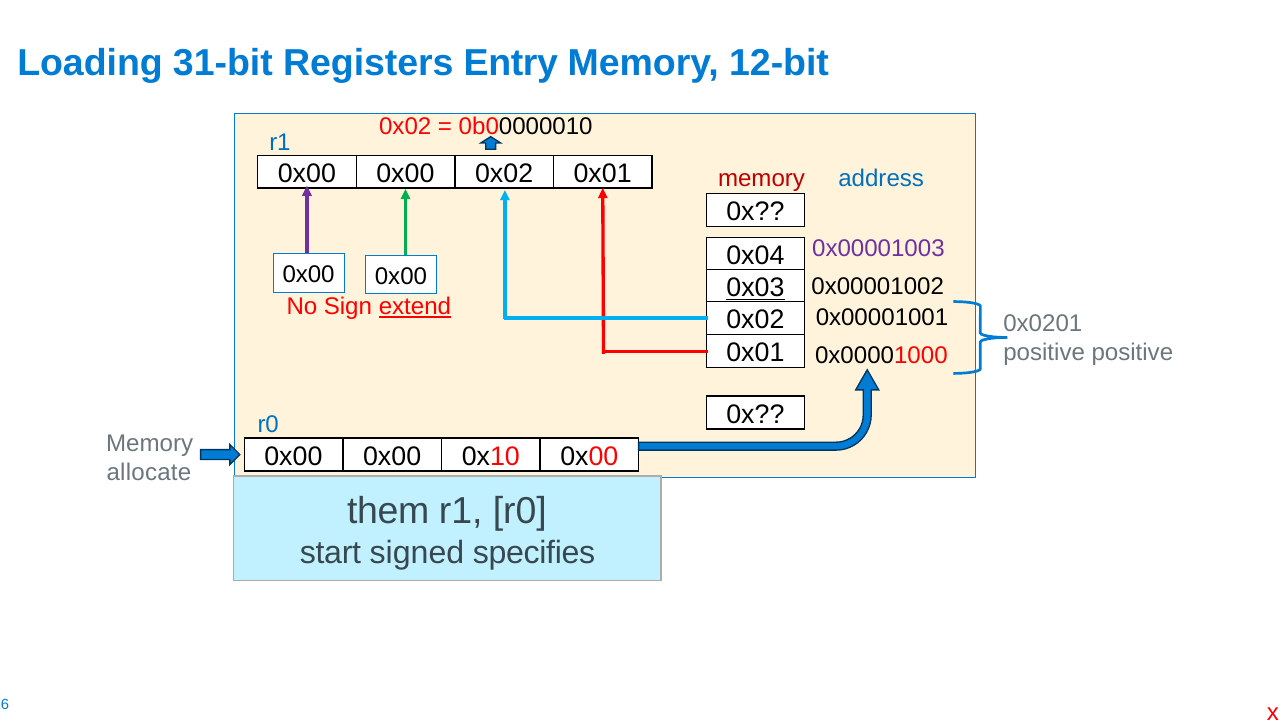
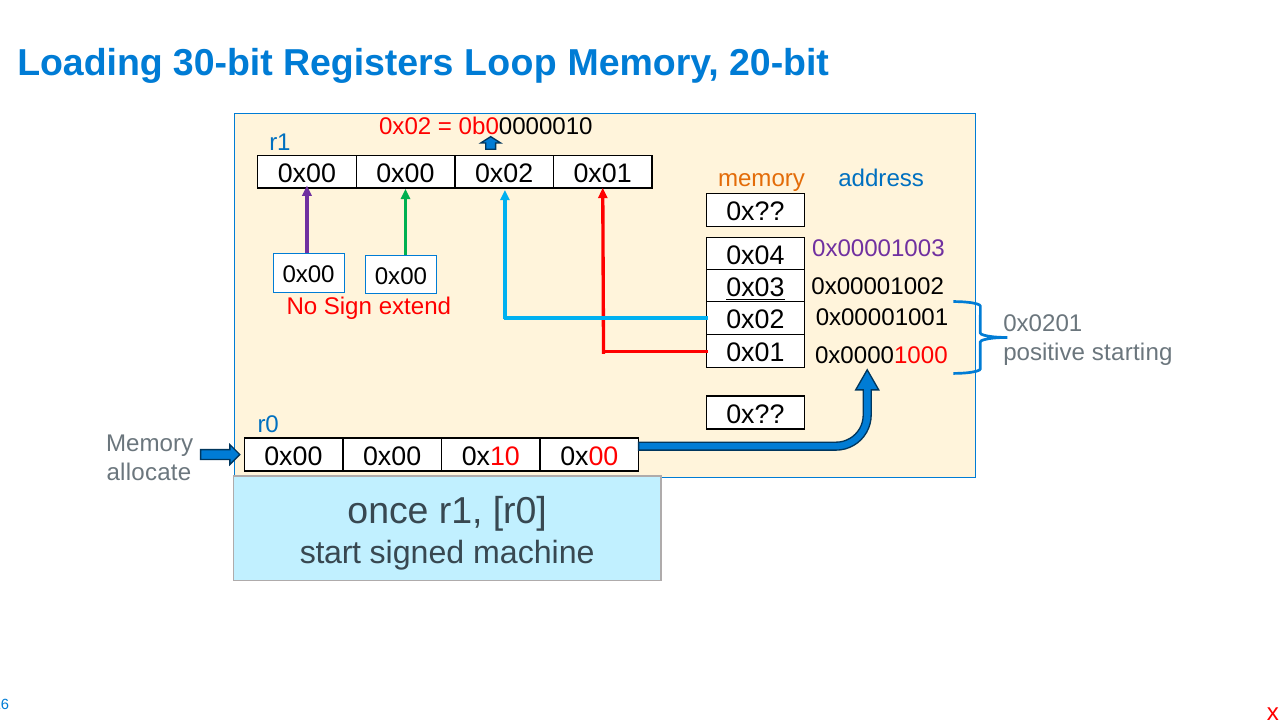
31-bit: 31-bit -> 30-bit (223, 63)
Entry: Entry -> Loop (510, 63)
12-bit: 12-bit -> 20-bit (779, 63)
memory colour: red -> orange (762, 179)
extend underline: present -> none (415, 307)
positive positive: positive -> starting (1132, 352)
them: them -> once (388, 511)
specifies: specifies -> machine (534, 553)
